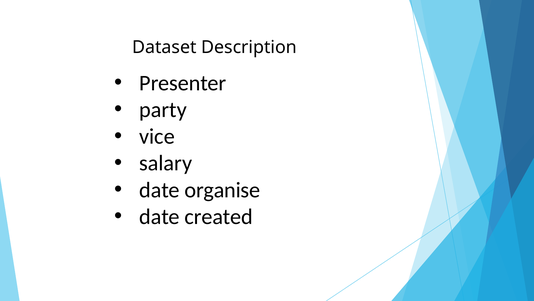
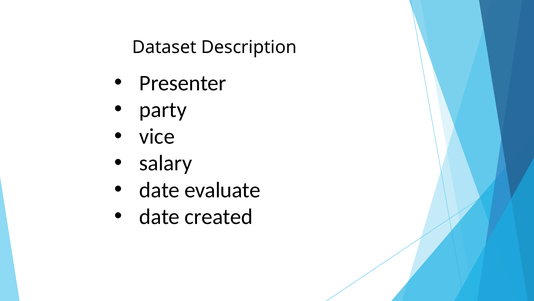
organise: organise -> evaluate (222, 190)
